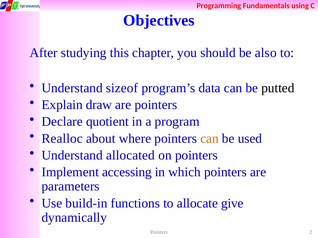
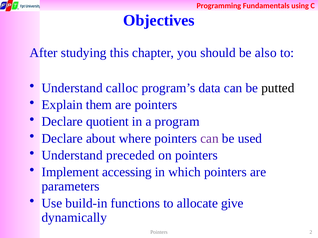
sizeof: sizeof -> calloc (122, 88)
draw: draw -> them (99, 105)
Realloc: Realloc -> Declare (62, 139)
can colour: orange -> purple (210, 139)
allocated: allocated -> preceded (130, 156)
